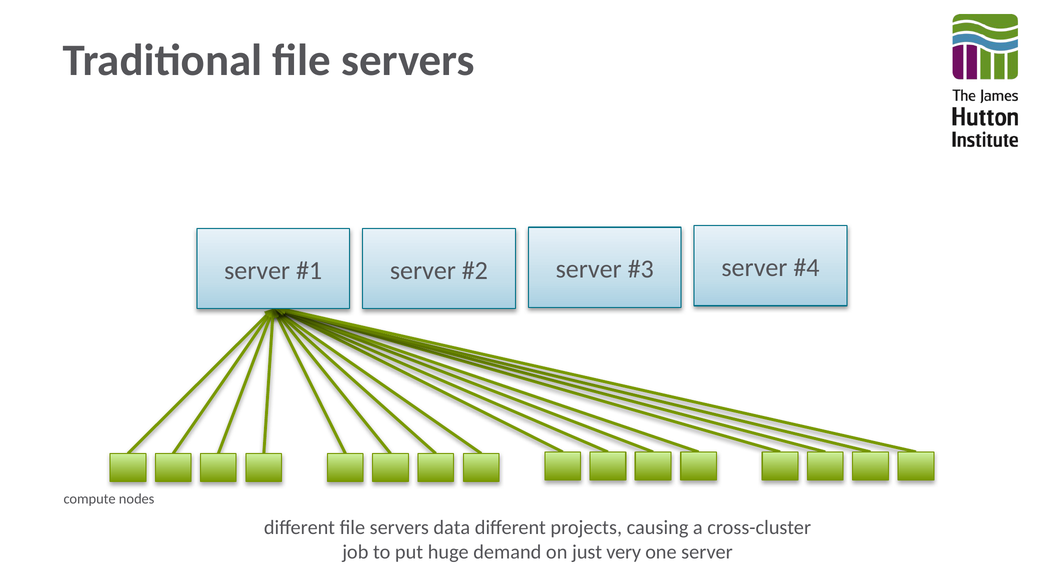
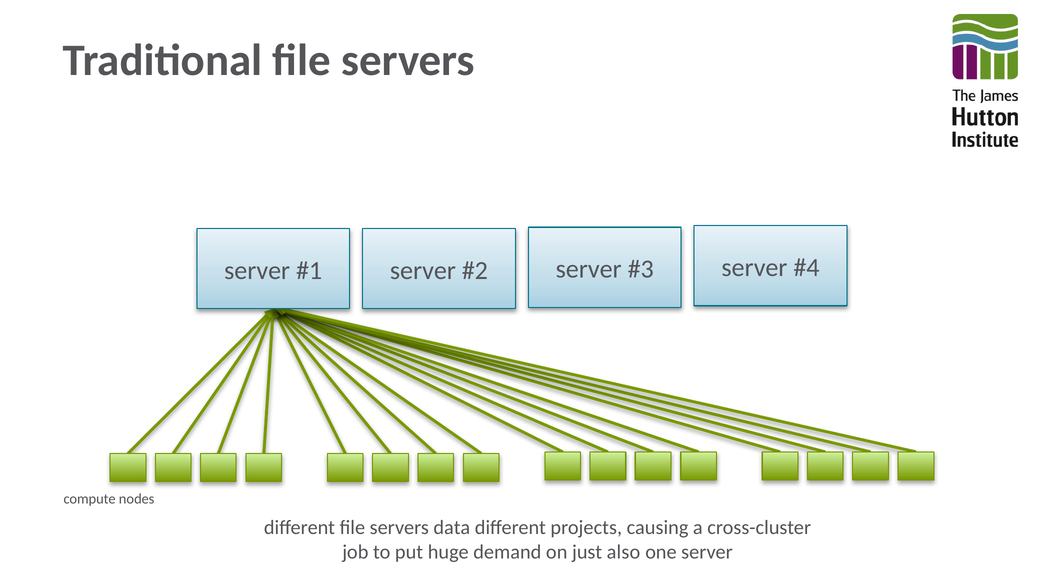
very: very -> also (624, 552)
